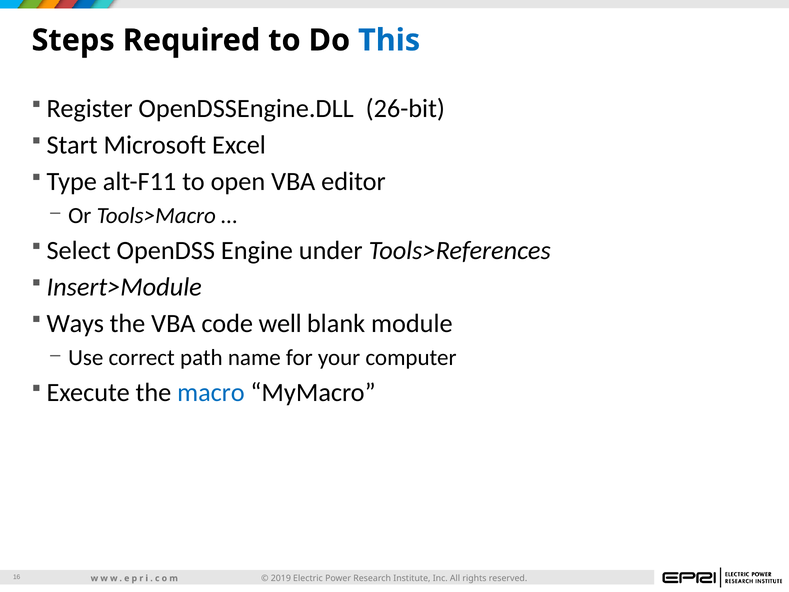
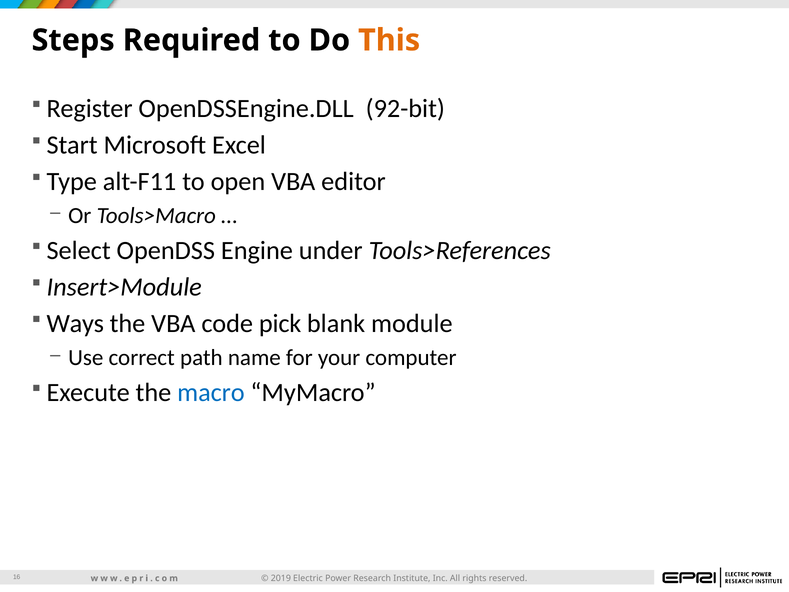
This colour: blue -> orange (389, 40)
26-bit: 26-bit -> 92-bit (405, 108)
well: well -> pick (280, 323)
